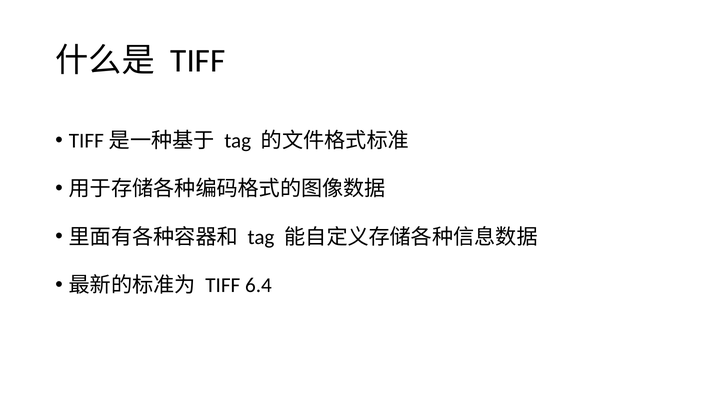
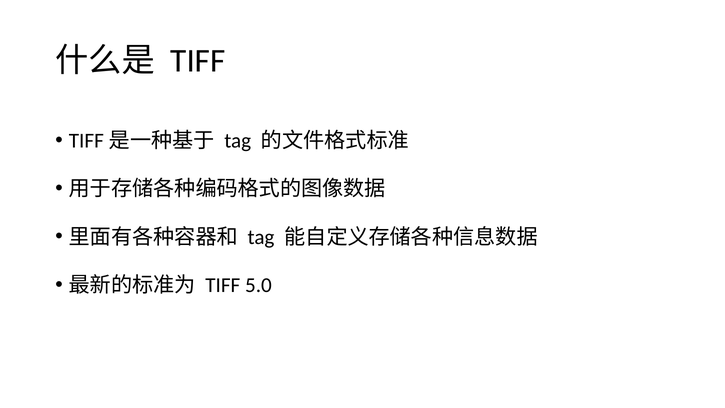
6.4: 6.4 -> 5.0 (258, 285)
